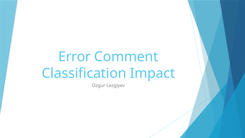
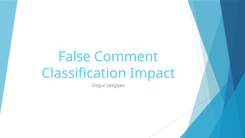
Error: Error -> False (75, 57)
